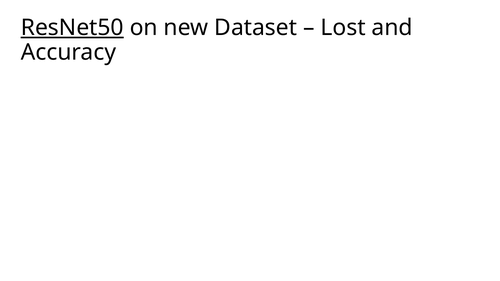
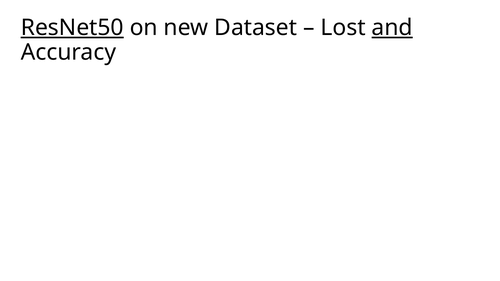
and underline: none -> present (392, 28)
